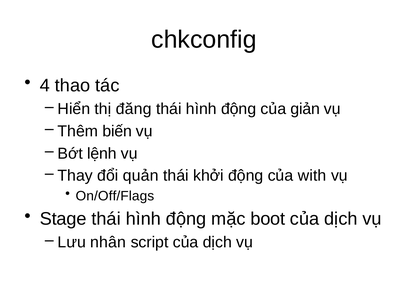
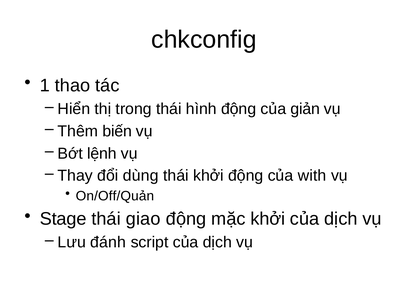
4: 4 -> 1 (45, 86)
đăng: đăng -> trong (134, 109)
quản: quản -> dùng (141, 176)
On/Off/Flags: On/Off/Flags -> On/Off/Quản (115, 196)
hình: hình -> giao (143, 219)
mặc boot: boot -> khởi (268, 219)
nhân: nhân -> đánh (108, 242)
